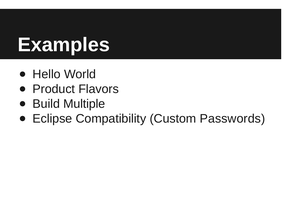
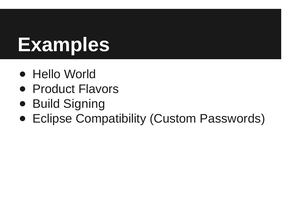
Multiple: Multiple -> Signing (84, 104)
